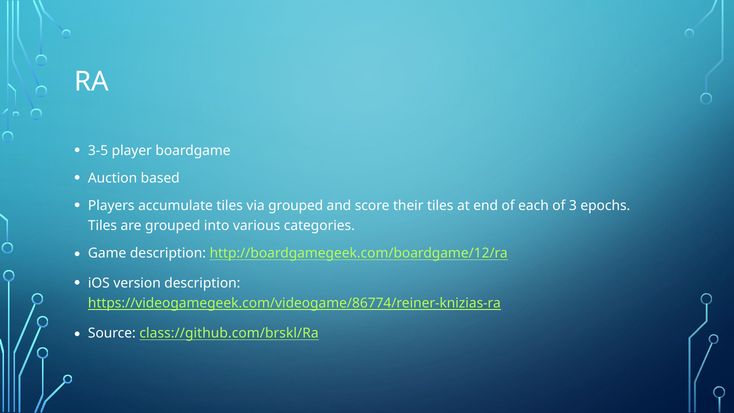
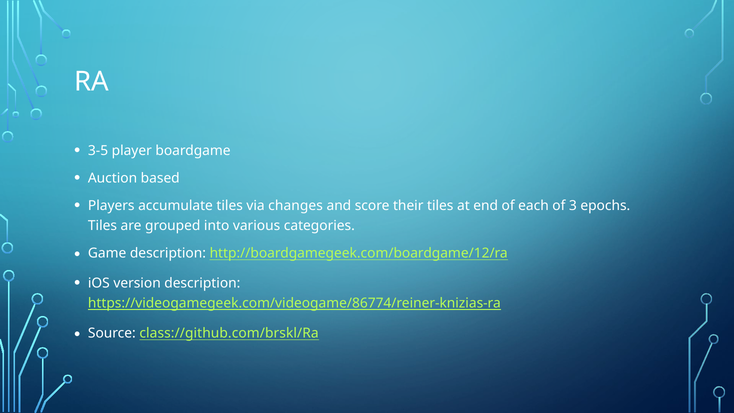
via grouped: grouped -> changes (296, 206)
